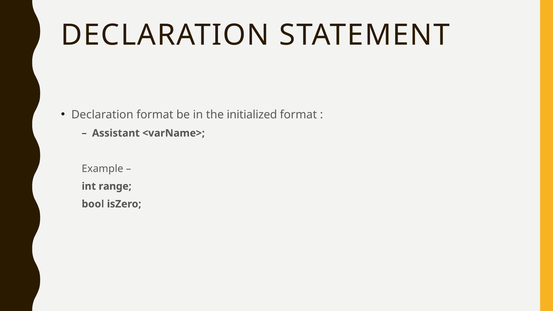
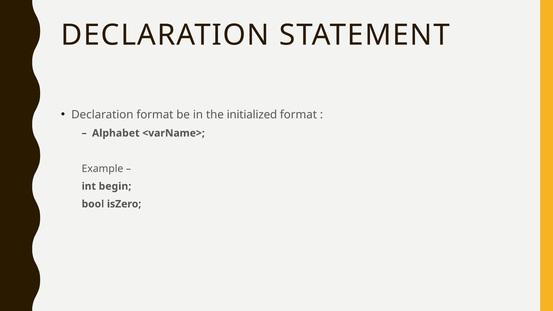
Assistant: Assistant -> Alphabet (116, 133)
range: range -> begin (115, 186)
